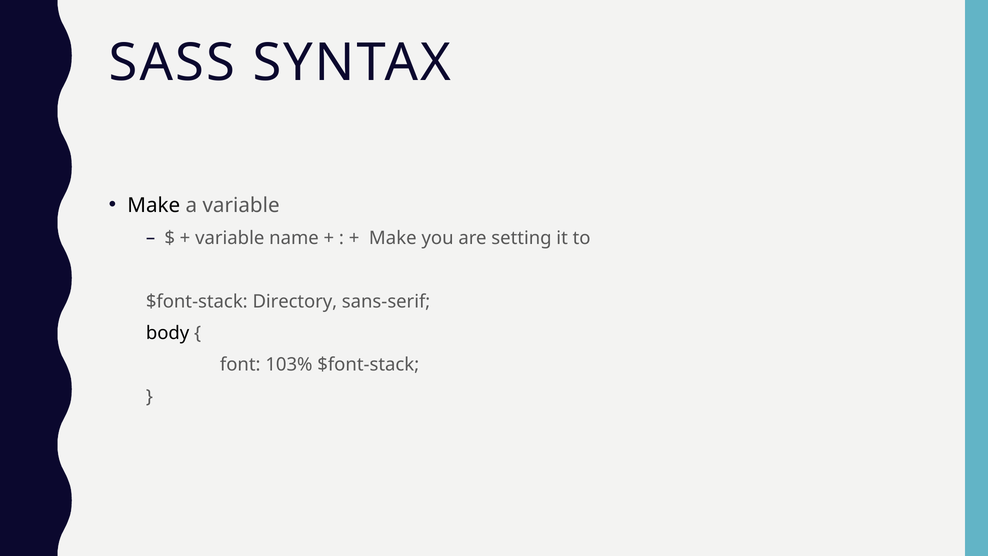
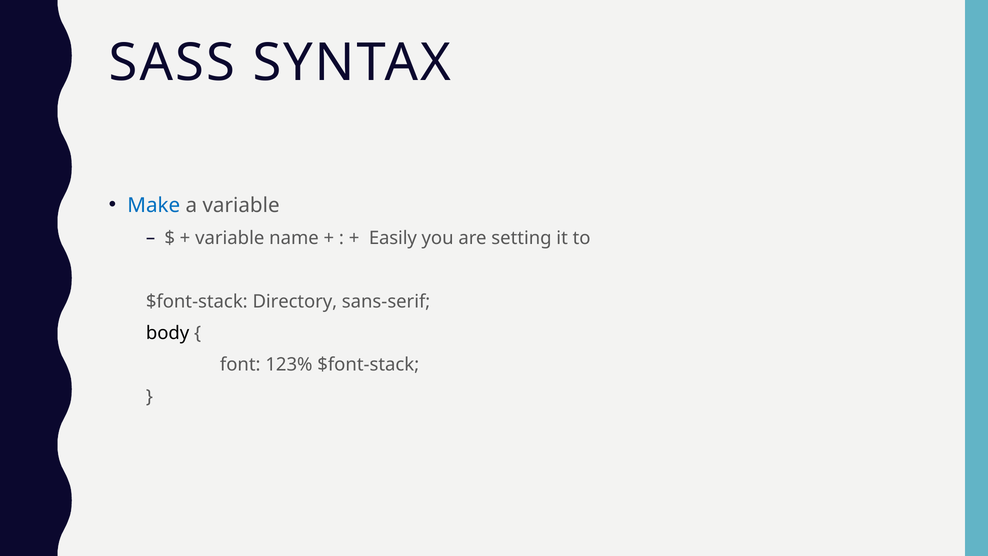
Make colour: black -> blue (154, 205)
Make: Make -> Easily (393, 238)
103%: 103% -> 123% (289, 365)
